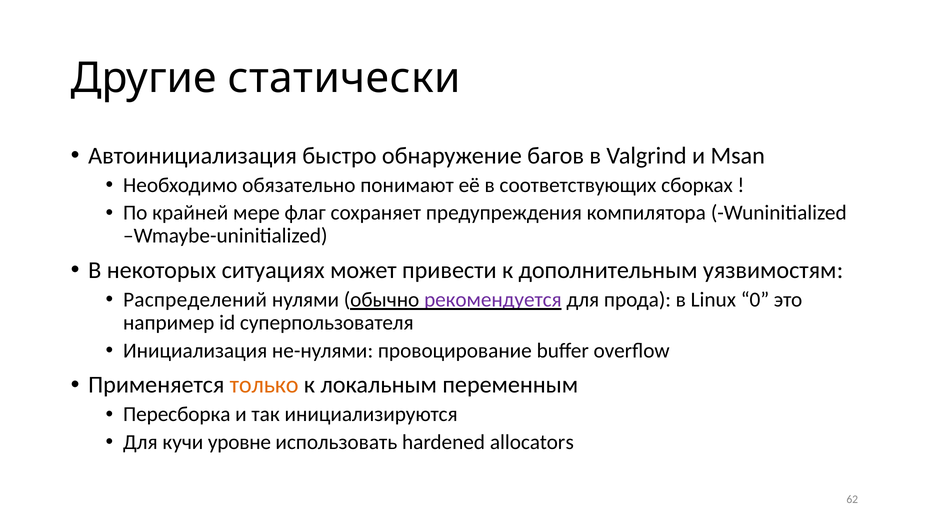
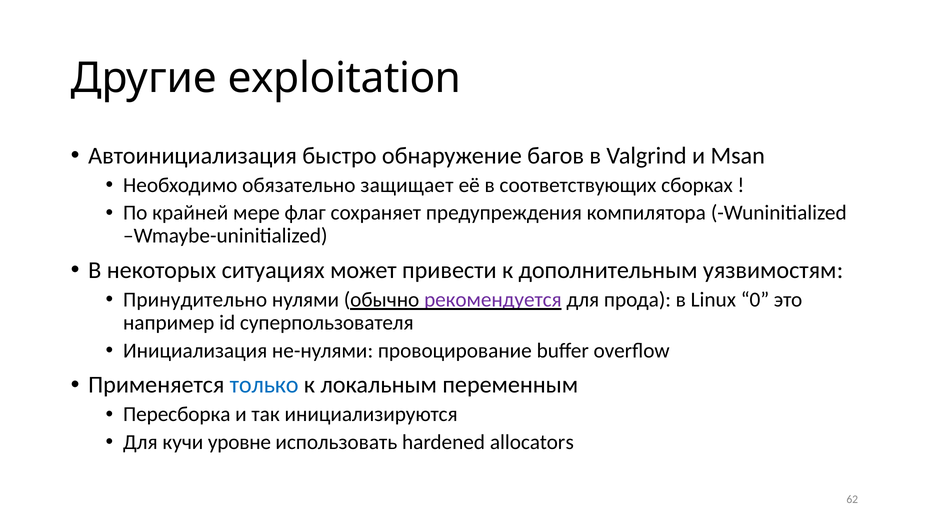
статически: статически -> exploitation (344, 78)
понимают: понимают -> защищает (407, 185)
Распределений: Распределений -> Принудительно (195, 300)
только colour: orange -> blue (264, 385)
